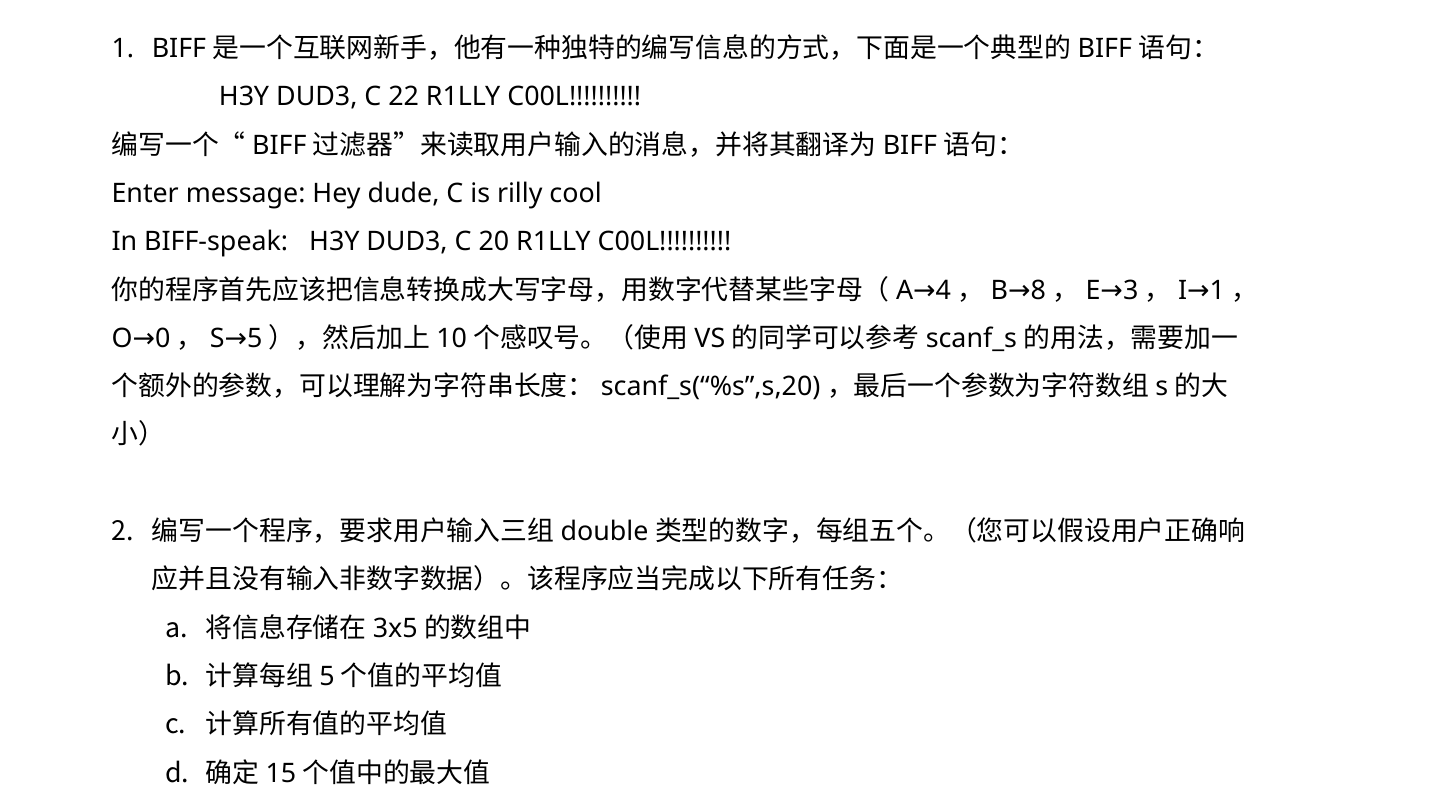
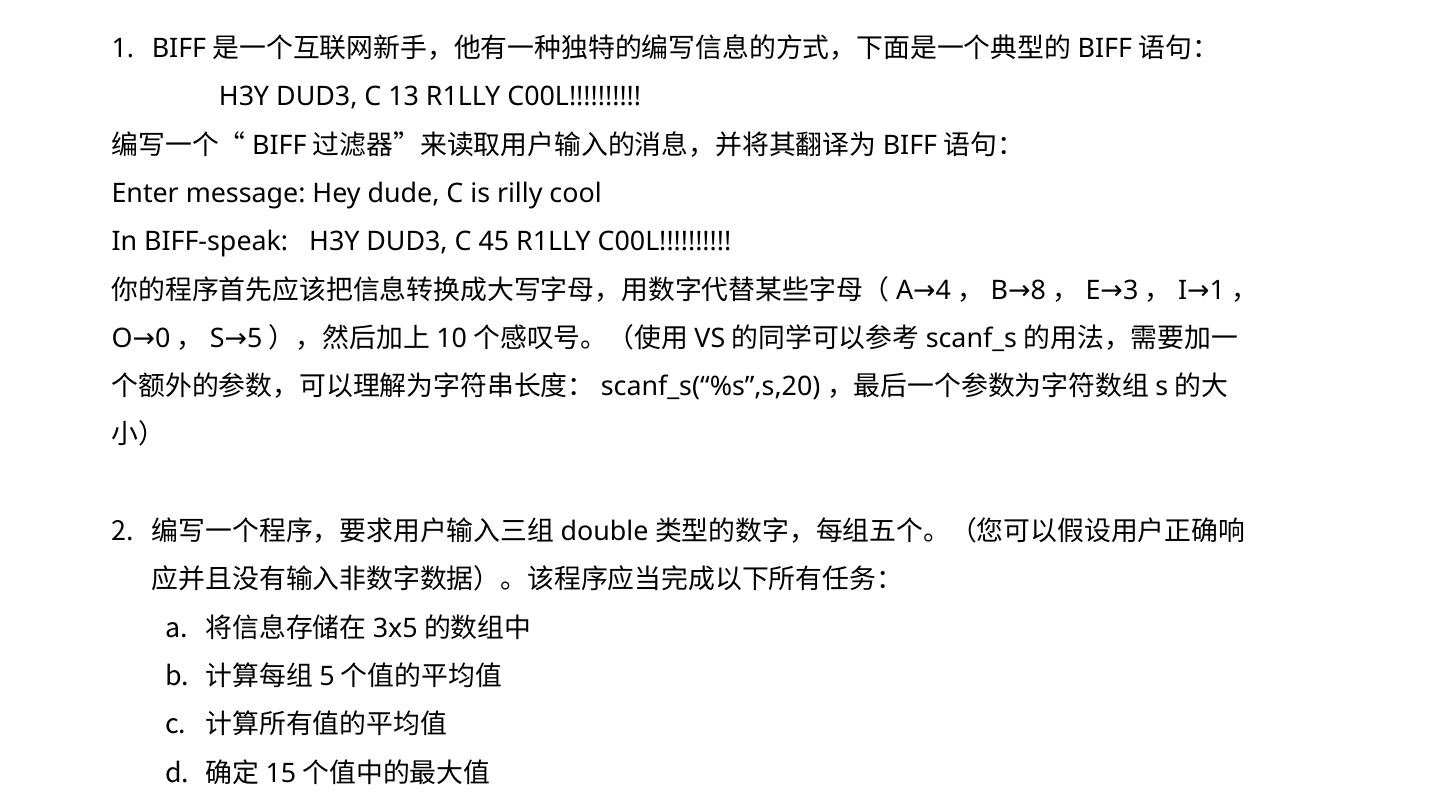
22: 22 -> 13 (404, 97)
20: 20 -> 45 (494, 242)
